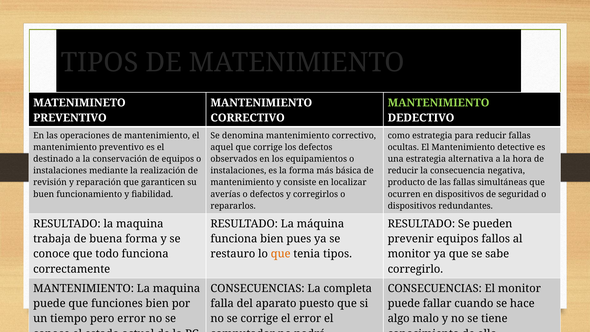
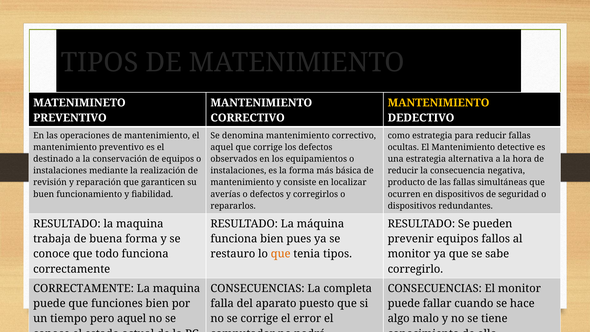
MANTENIMIENTO colour: light green -> yellow (439, 103)
MANTENIMIENTO: MANTENIMIENTO -> CORRECTAMENTE (84, 288)
pero error: error -> aquel (132, 319)
